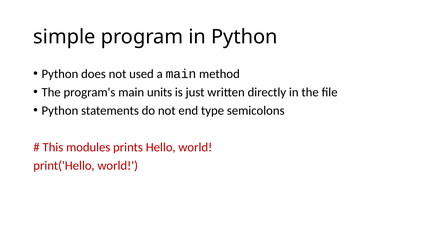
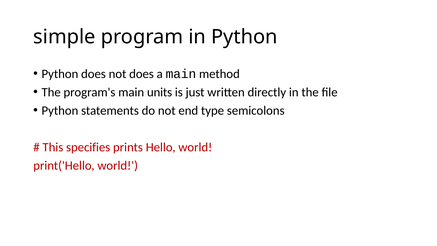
not used: used -> does (141, 74)
modules: modules -> specifies (88, 147)
